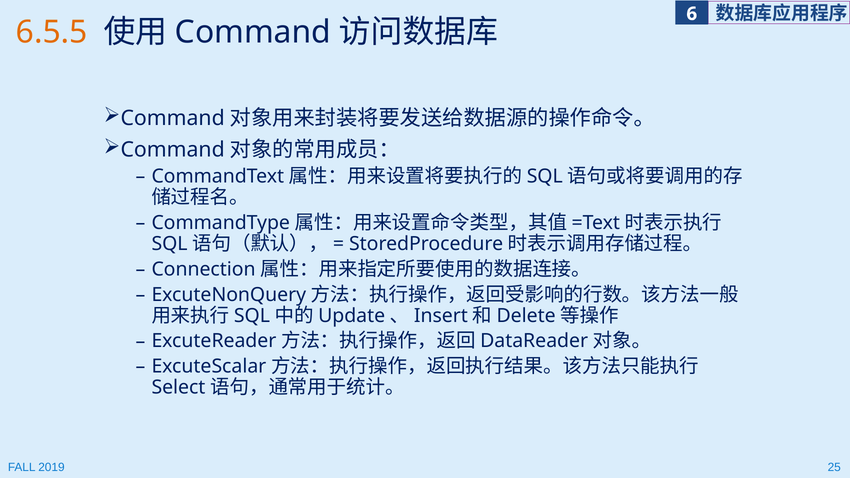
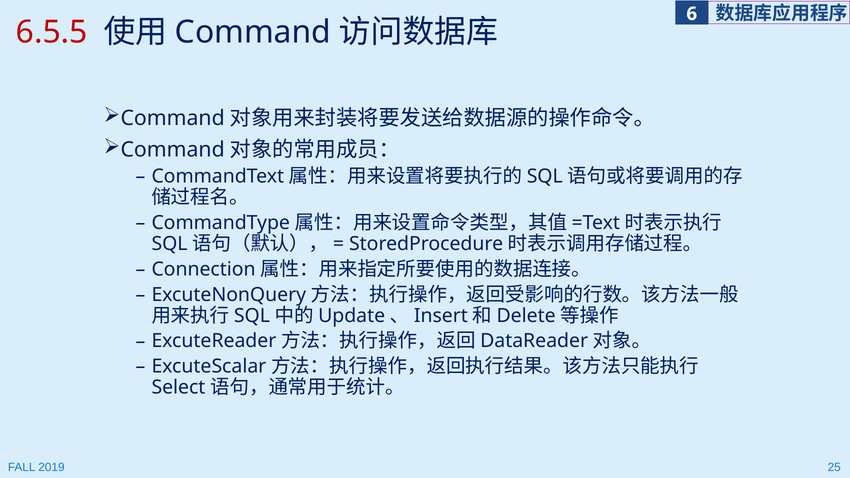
6.5.5 colour: orange -> red (52, 32)
